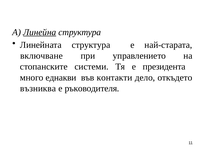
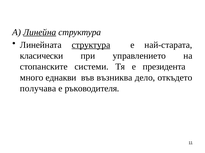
структура underline: none -> present (91, 45)
включване: включване -> класически (42, 56)
контакти: контакти -> възниква (115, 78)
възниква: възниква -> получава (38, 89)
